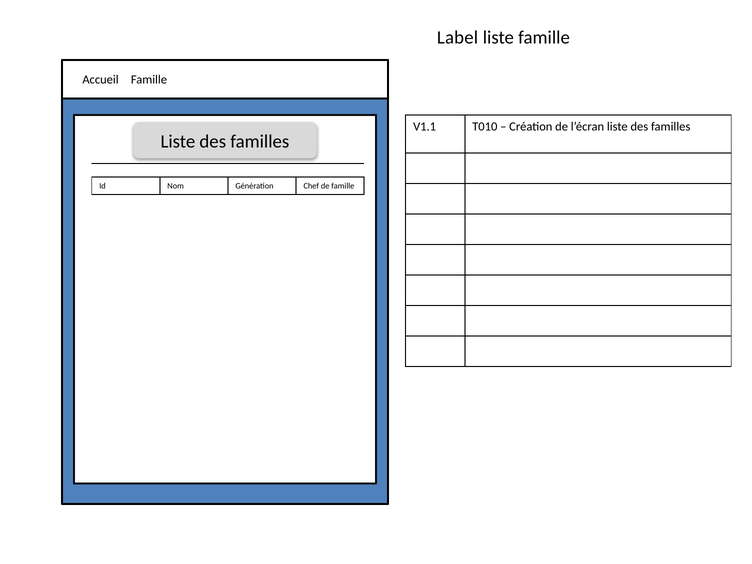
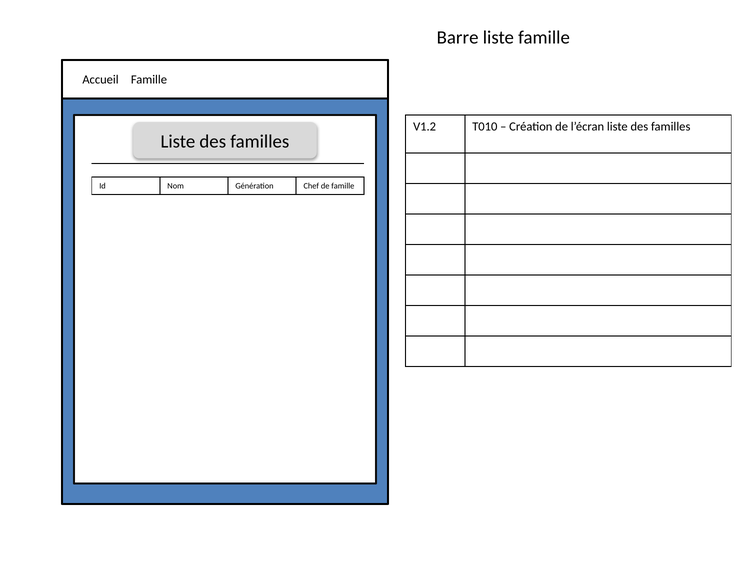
Label: Label -> Barre (458, 38)
V1.1: V1.1 -> V1.2 (425, 126)
